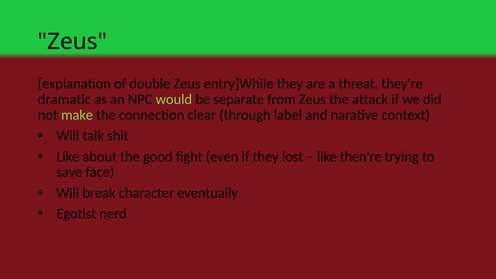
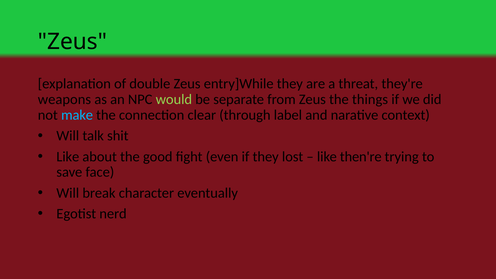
dramatic: dramatic -> weapons (64, 99)
attack: attack -> things (370, 99)
make colour: light green -> light blue (77, 115)
